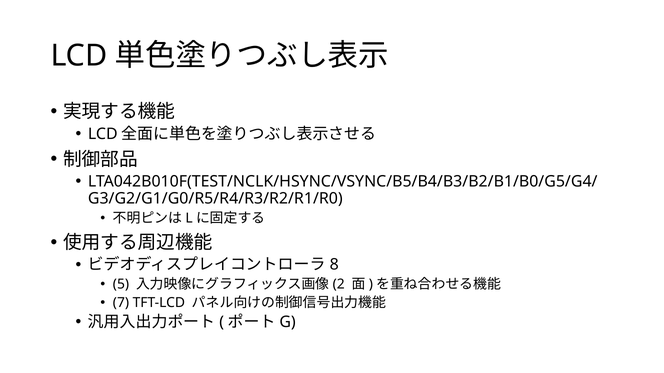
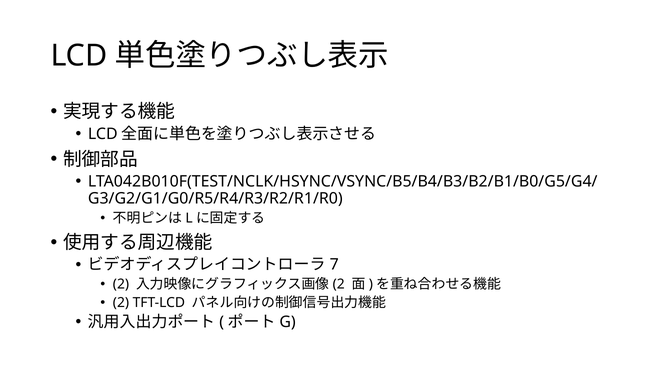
8: 8 -> 7 (334, 265)
5: 5 -> 2 (121, 285)
7: 7 -> 2 (121, 303)
